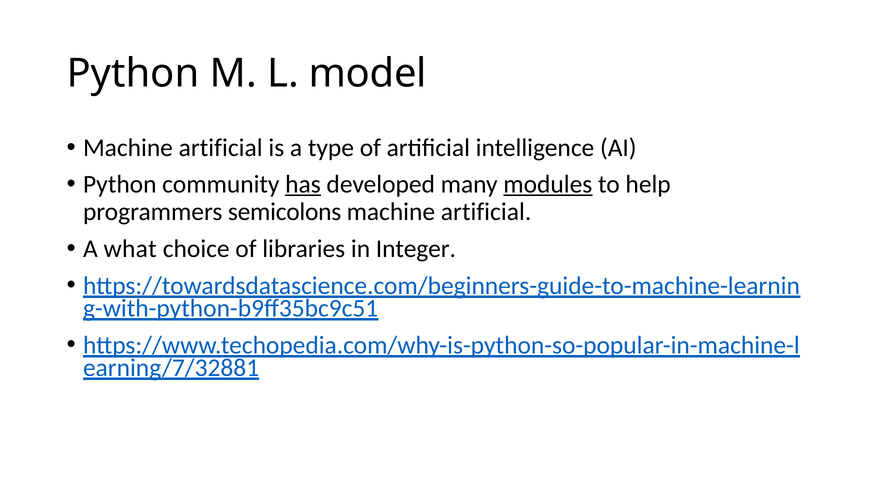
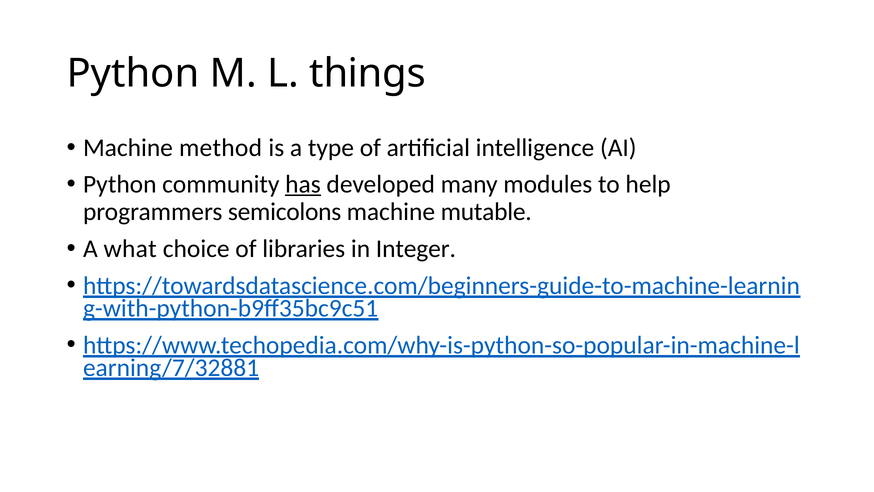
model: model -> things (368, 73)
artificial: artificial -> method (221, 148)
modules underline: present -> none (548, 184)
artificial: artificial -> mutable (486, 212)
